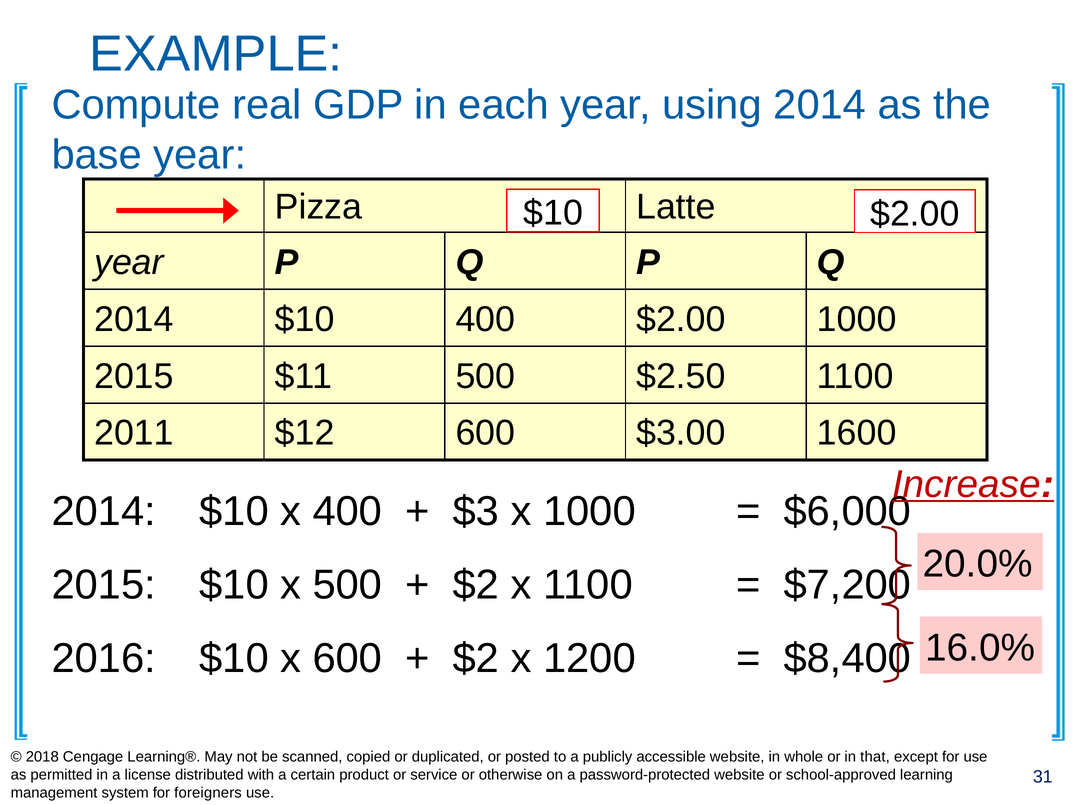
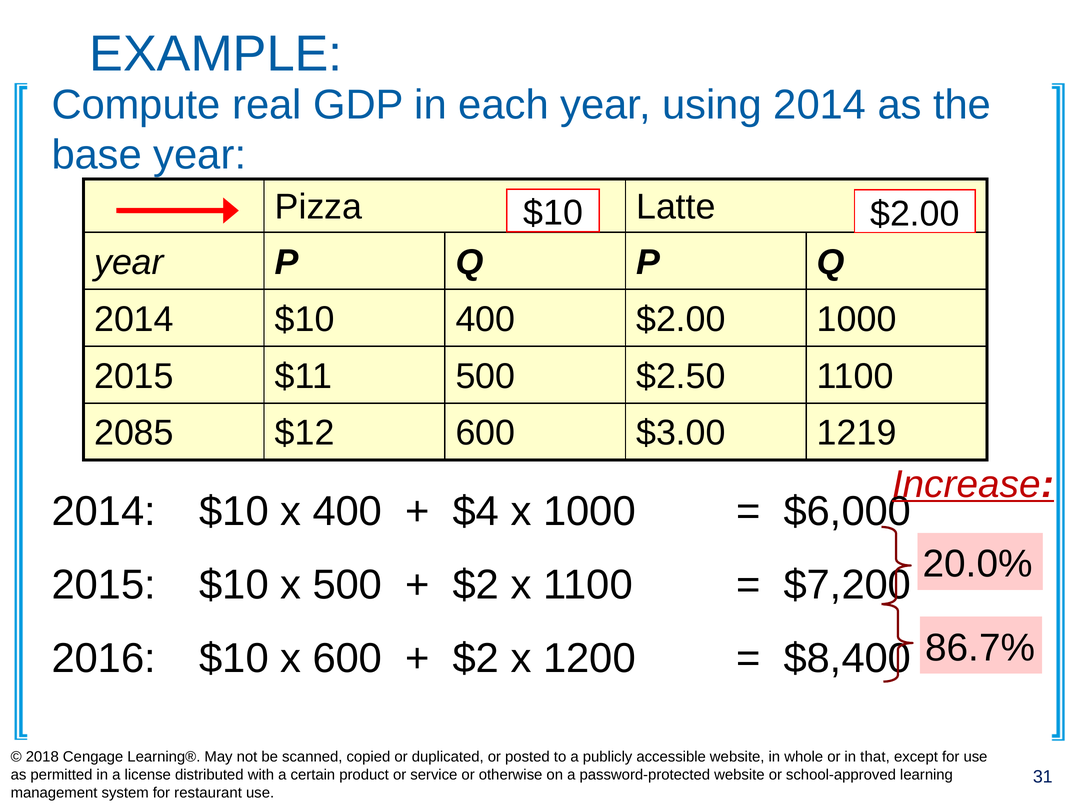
2011: 2011 -> 2085 (134, 433)
1600: 1600 -> 1219 (857, 433)
$3: $3 -> $4 (476, 512)
16.0%: 16.0% -> 86.7% (980, 648)
foreigners: foreigners -> restaurant (208, 793)
